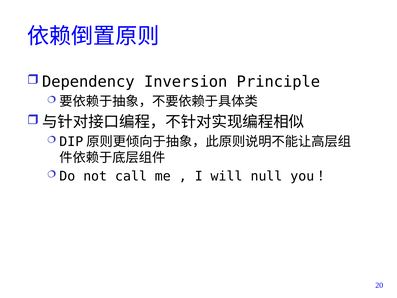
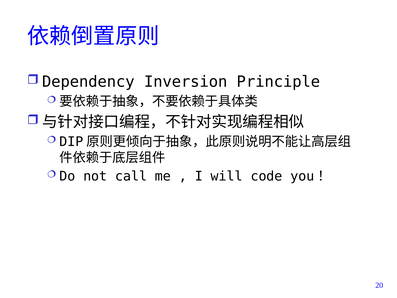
null: null -> code (266, 176)
